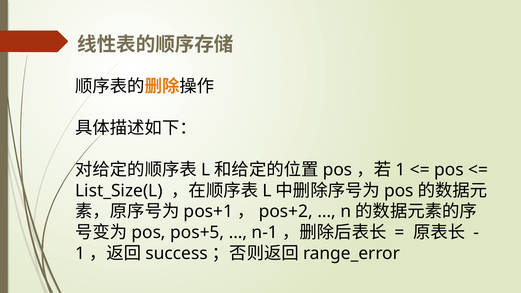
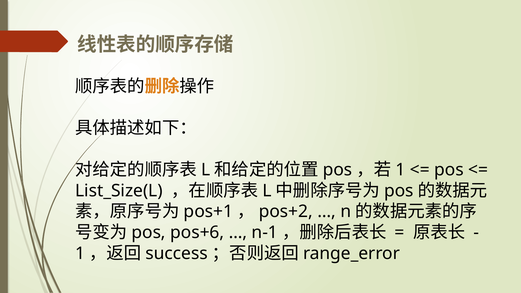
pos+5: pos+5 -> pos+6 (197, 232)
